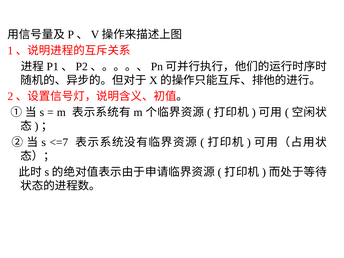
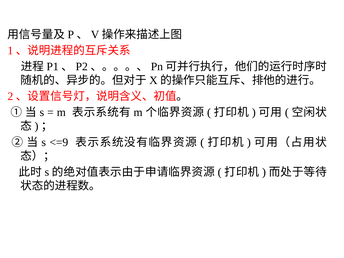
<=7: <=7 -> <=9 (59, 142)
